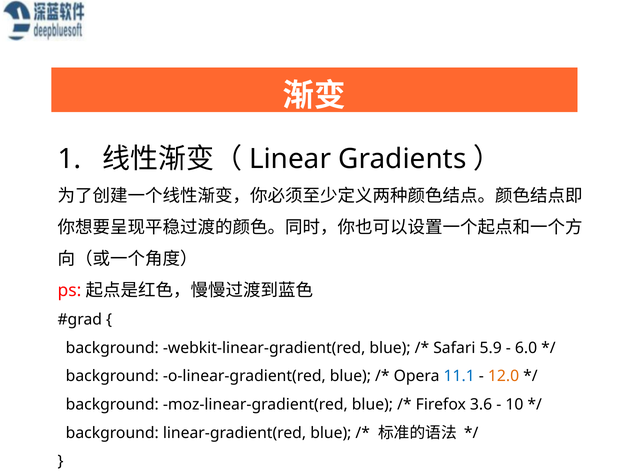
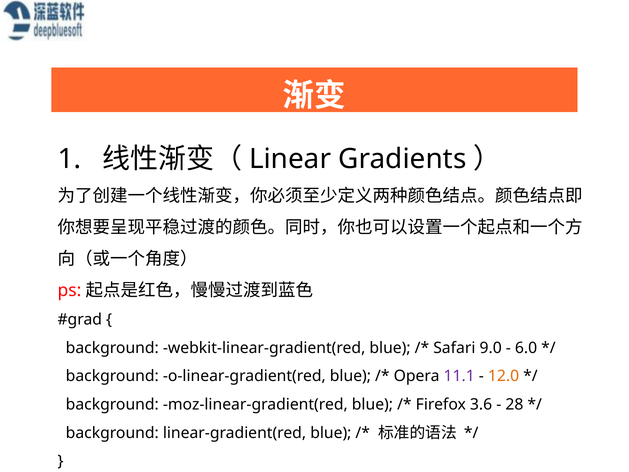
5.9: 5.9 -> 9.0 (491, 348)
11.1 colour: blue -> purple (459, 376)
10: 10 -> 28 (514, 404)
